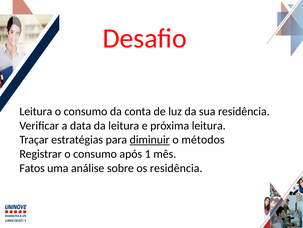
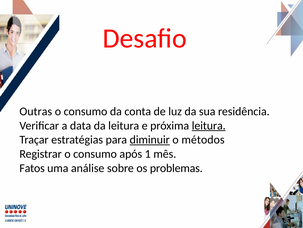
Leitura: Leitura -> Outras (36, 111)
leitura underline: none -> present (209, 125)
os residência: residência -> problemas (176, 168)
